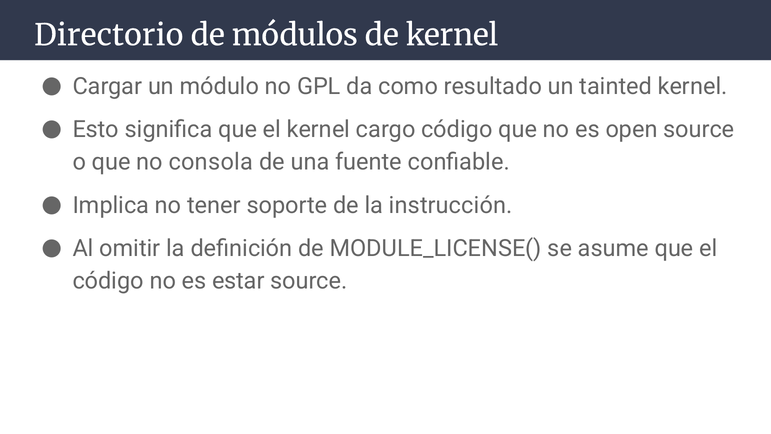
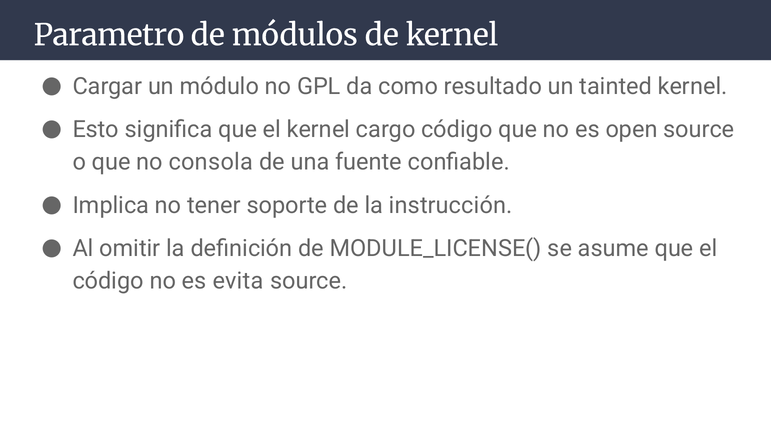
Directorio: Directorio -> Parametro (109, 35)
estar: estar -> evita (238, 281)
